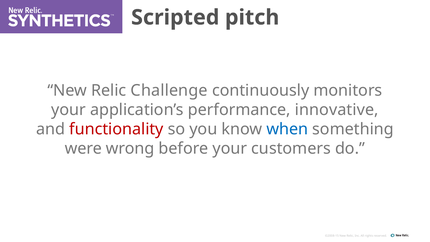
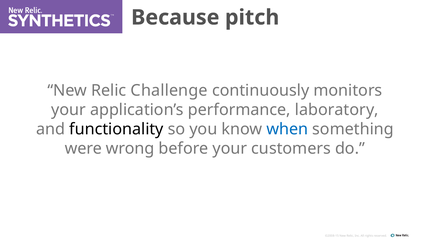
Scripted: Scripted -> Because (175, 17)
innovative: innovative -> laboratory (337, 110)
functionality colour: red -> black (116, 129)
